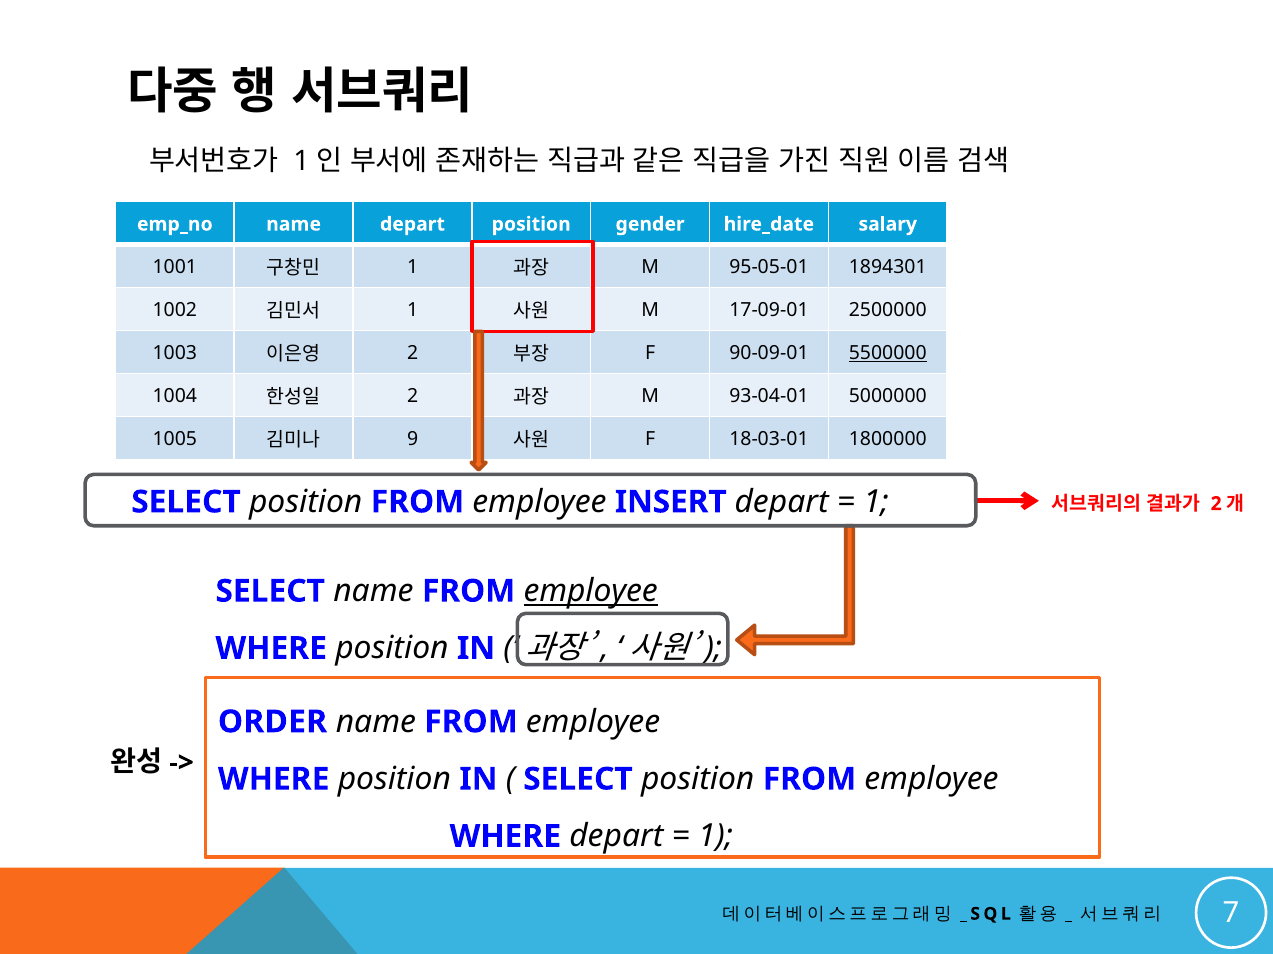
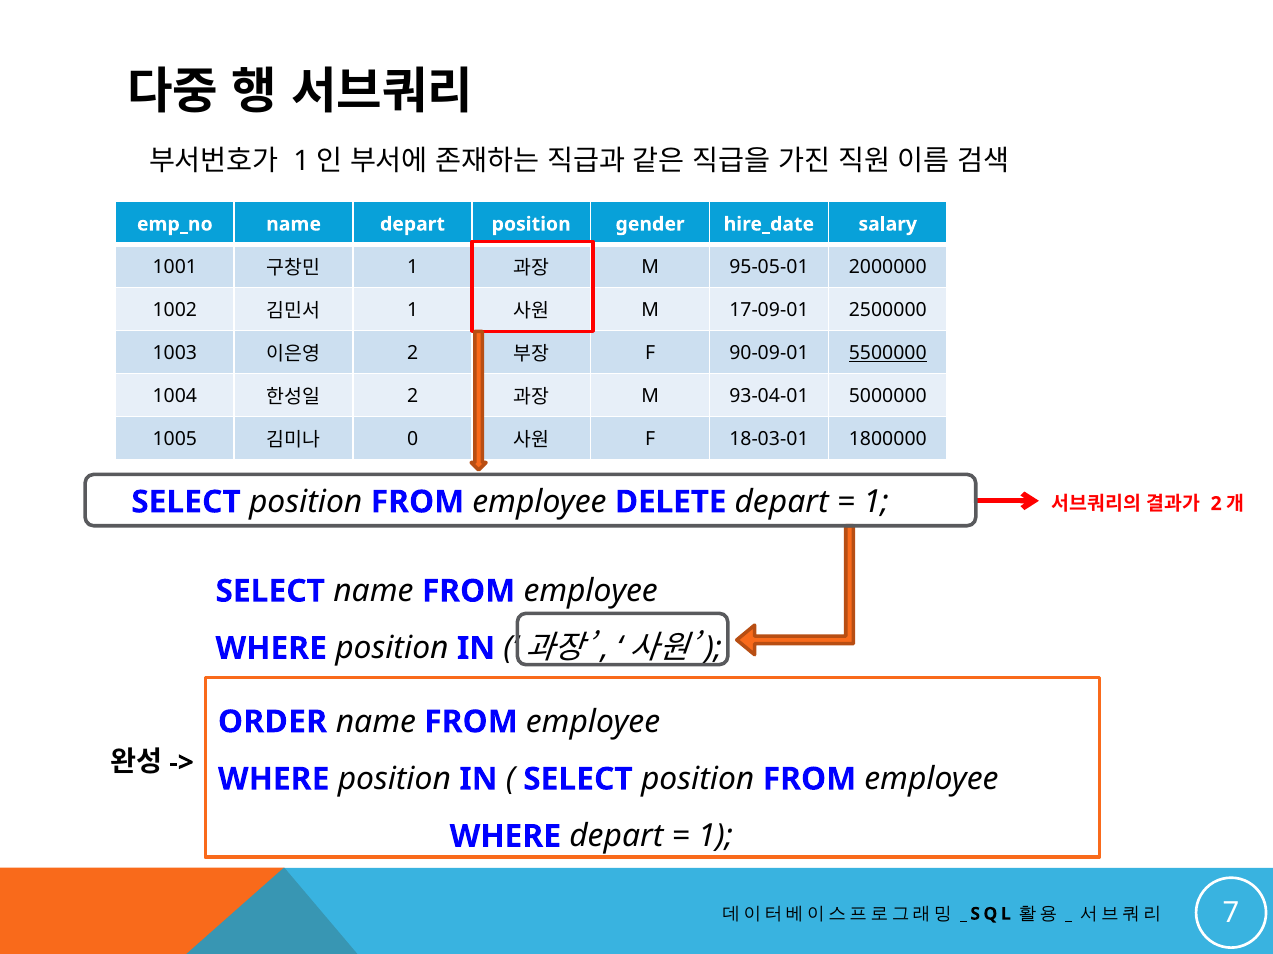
1894301: 1894301 -> 2000000 (888, 267)
9: 9 -> 0 (413, 439)
INSERT: INSERT -> DELETE (671, 502)
employee underline: present -> none (591, 592)
